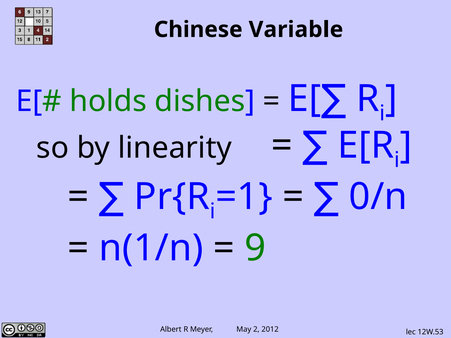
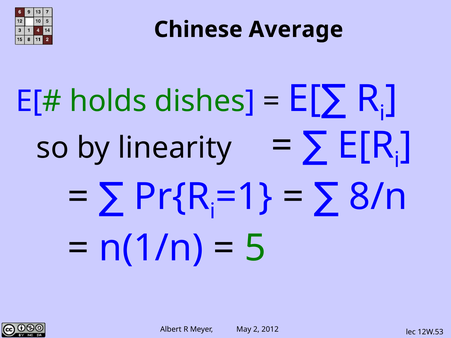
Variable: Variable -> Average (296, 30)
0/n: 0/n -> 8/n (378, 197)
9: 9 -> 5 (255, 248)
